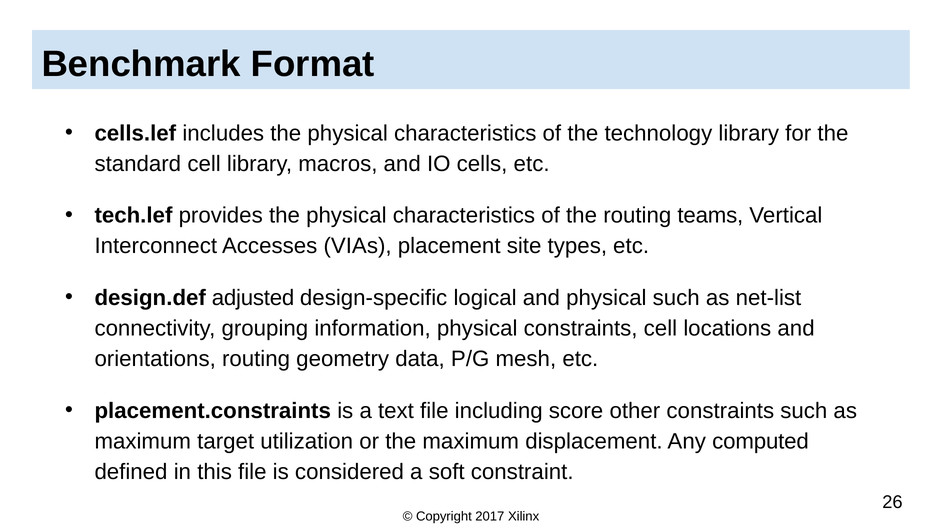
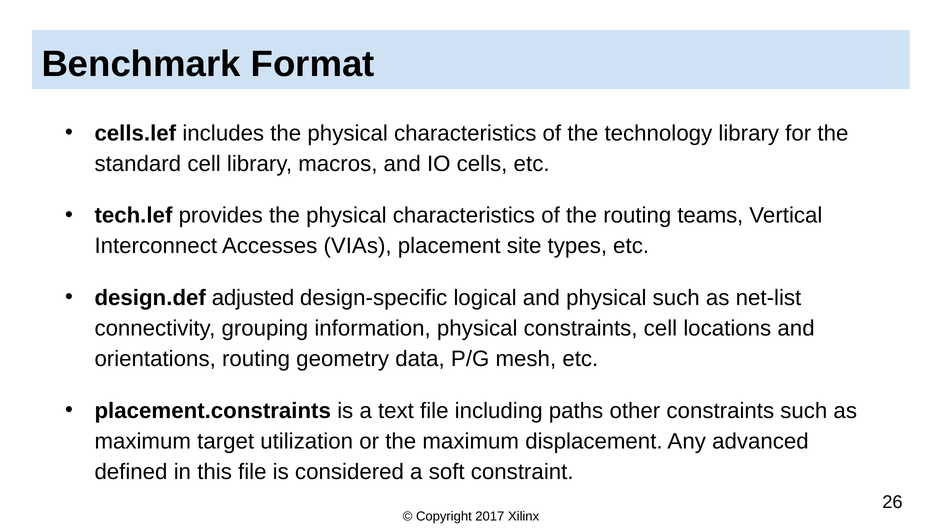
score: score -> paths (576, 411)
computed: computed -> advanced (760, 441)
